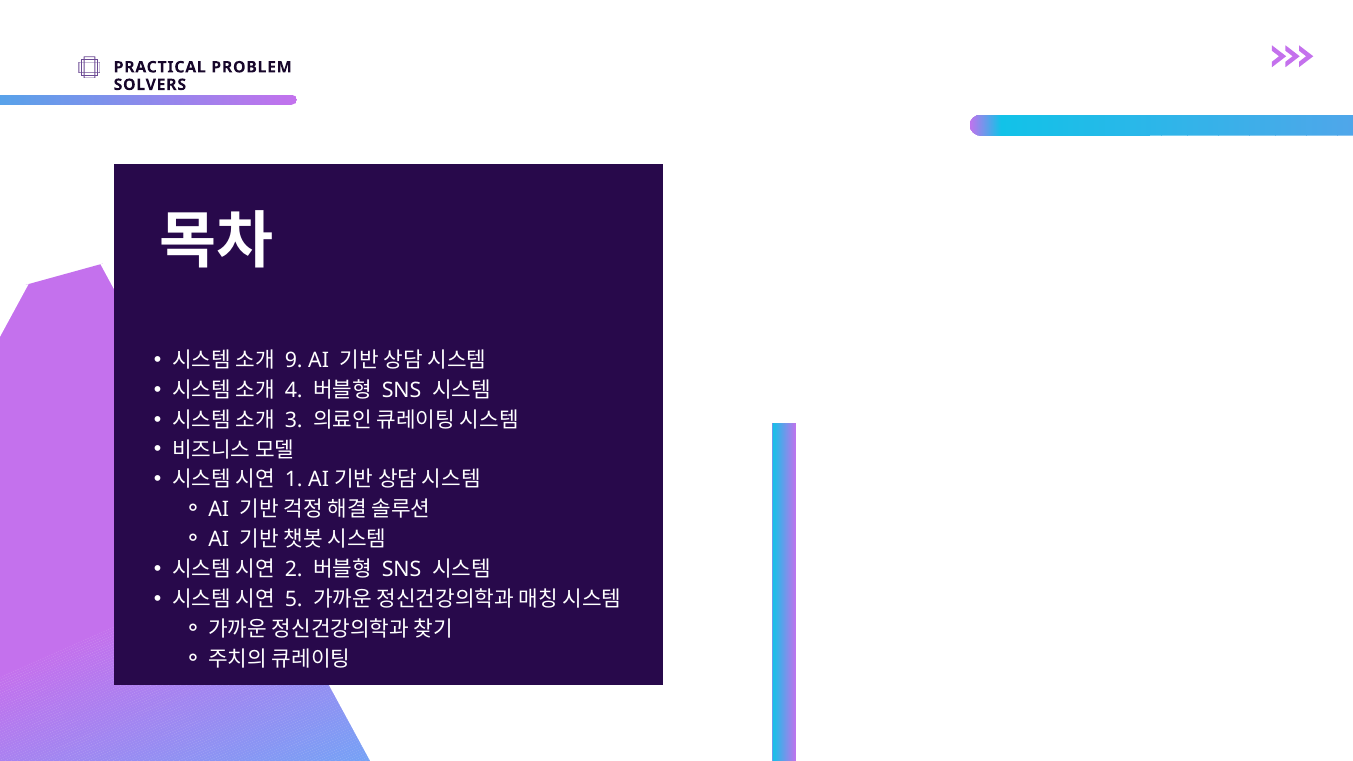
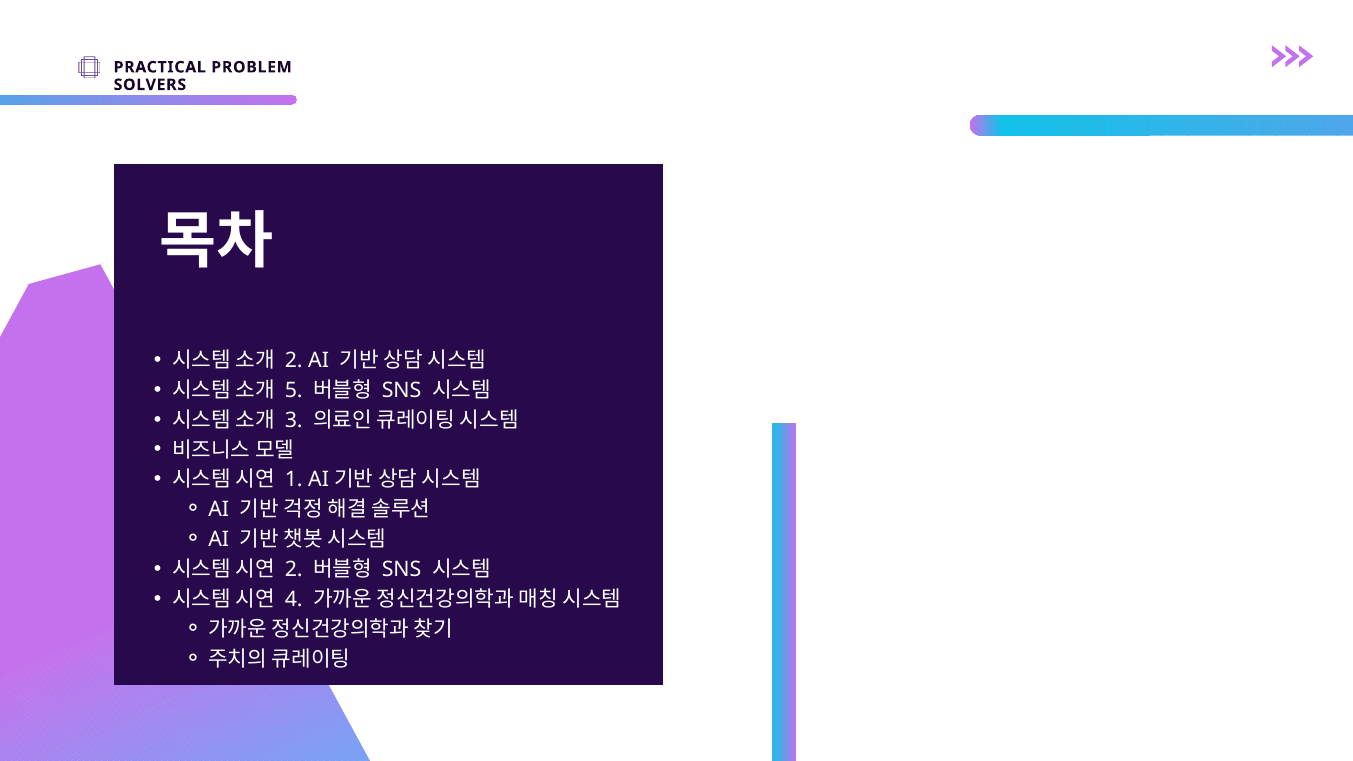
9: 9 -> 2 (294, 360)
4: 4 -> 5 (294, 390)
5: 5 -> 4 (294, 599)
